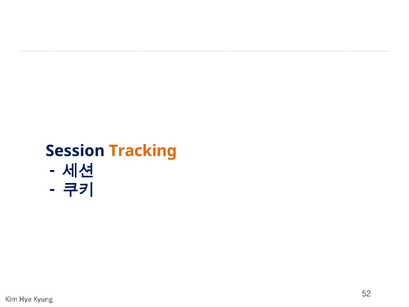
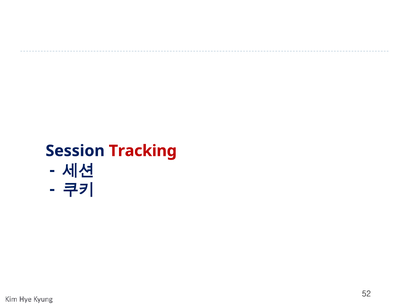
Tracking colour: orange -> red (143, 151)
